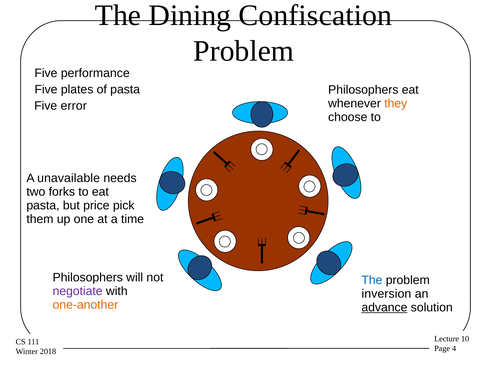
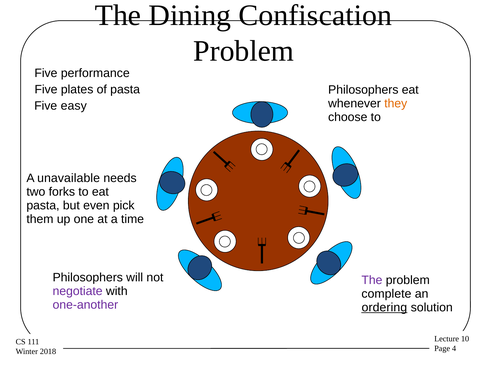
error: error -> easy (74, 106)
price: price -> even (96, 206)
The colour: blue -> purple (372, 280)
inversion: inversion -> complete (386, 294)
one-another colour: orange -> purple (85, 305)
advance: advance -> ordering (384, 308)
